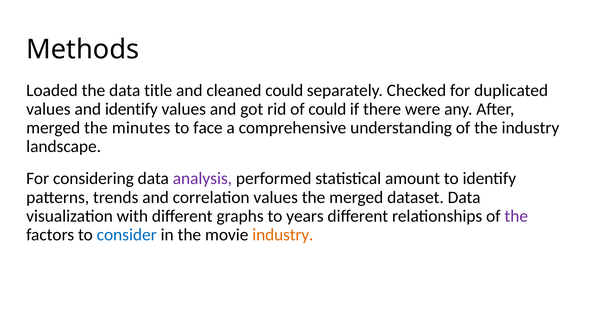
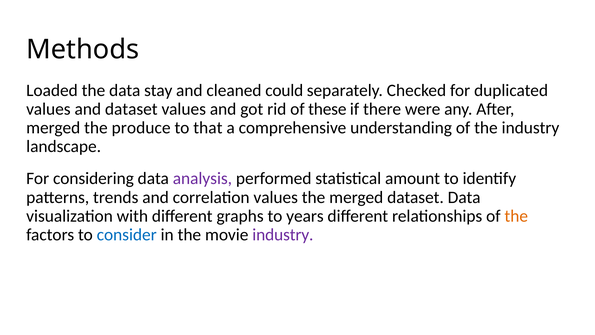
title: title -> stay (158, 90)
and identify: identify -> dataset (131, 109)
of could: could -> these (327, 109)
minutes: minutes -> produce (141, 128)
face: face -> that (208, 128)
the colour: purple -> orange (516, 216)
industry colour: orange -> purple (283, 235)
